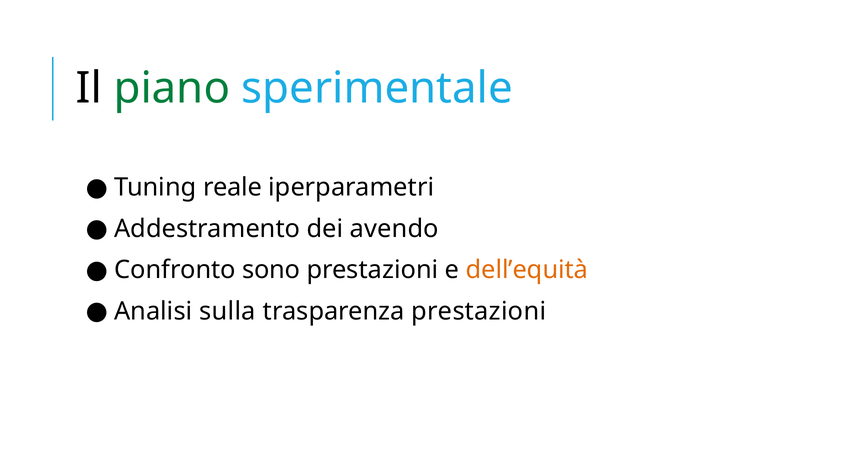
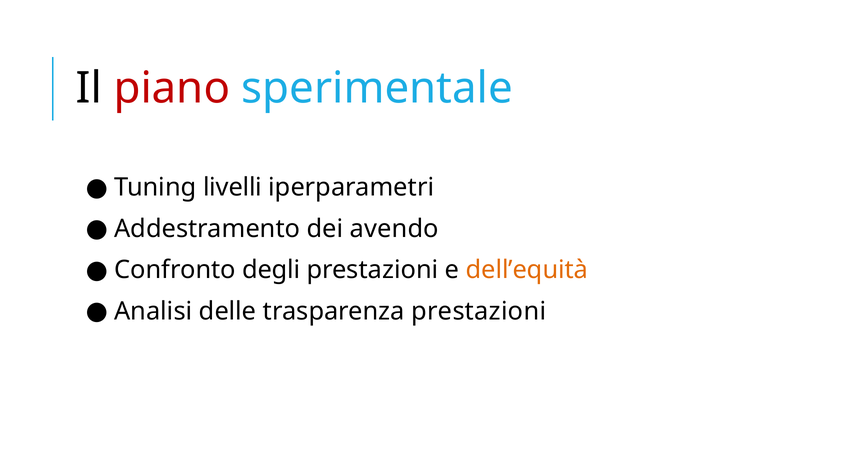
piano colour: green -> red (172, 88)
reale: reale -> livelli (233, 187)
sono: sono -> degli (271, 270)
sulla: sulla -> delle (228, 311)
